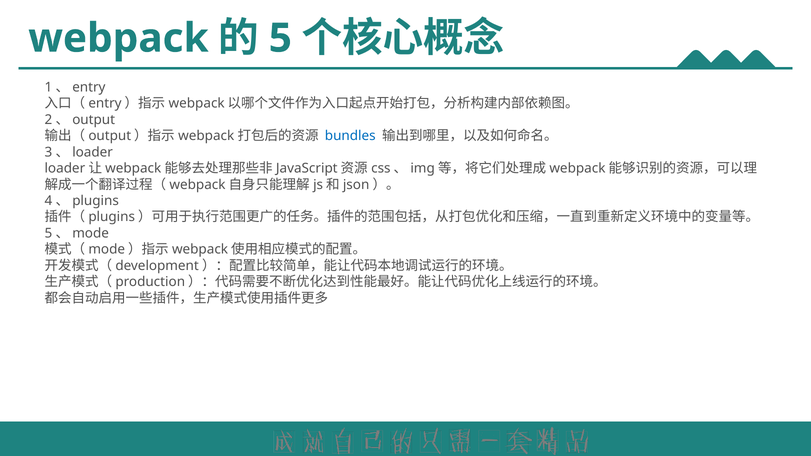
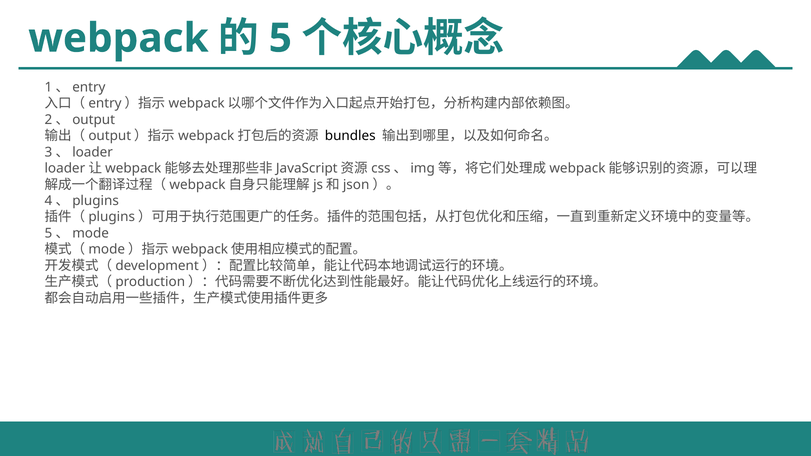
bundles colour: blue -> black (350, 136)
